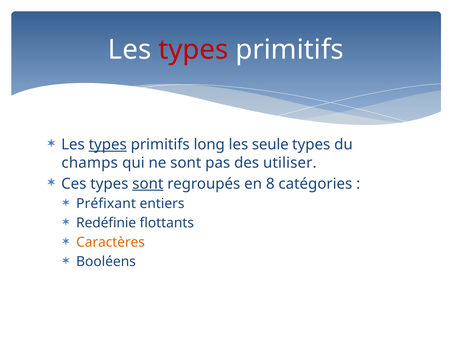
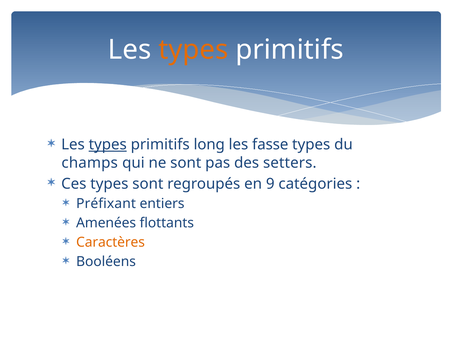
types colour: red -> orange (193, 50)
seule: seule -> fasse (270, 145)
utiliser: utiliser -> setters (290, 163)
sont underline: present -> none (148, 184)
8: 8 -> 9 (270, 184)
Redéfinie: Redéfinie -> Amenées (106, 223)
